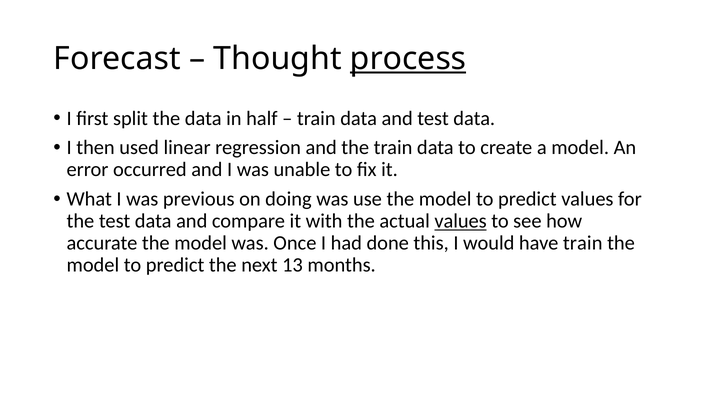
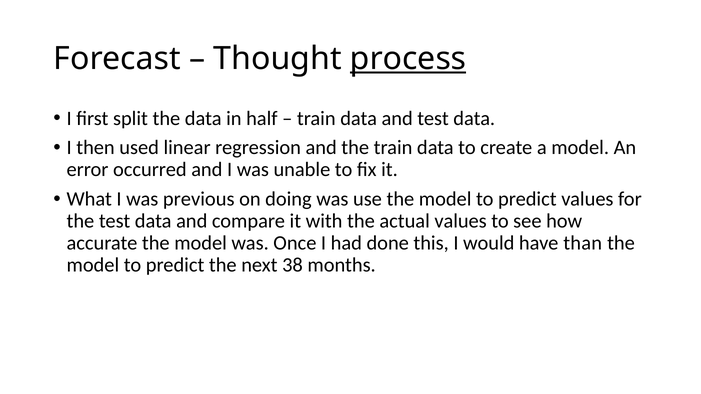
values underline: present -> none (461, 221)
have train: train -> than (583, 243)
13: 13 -> 38 (292, 265)
